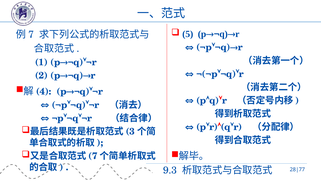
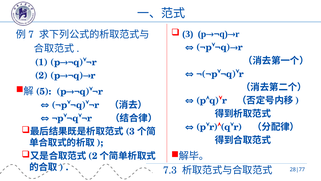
5: 5 -> 3 (188, 34)
4: 4 -> 5 (44, 91)
7: 7 -> 2 (93, 156)
9.3: 9.3 -> 7.3 (170, 170)
